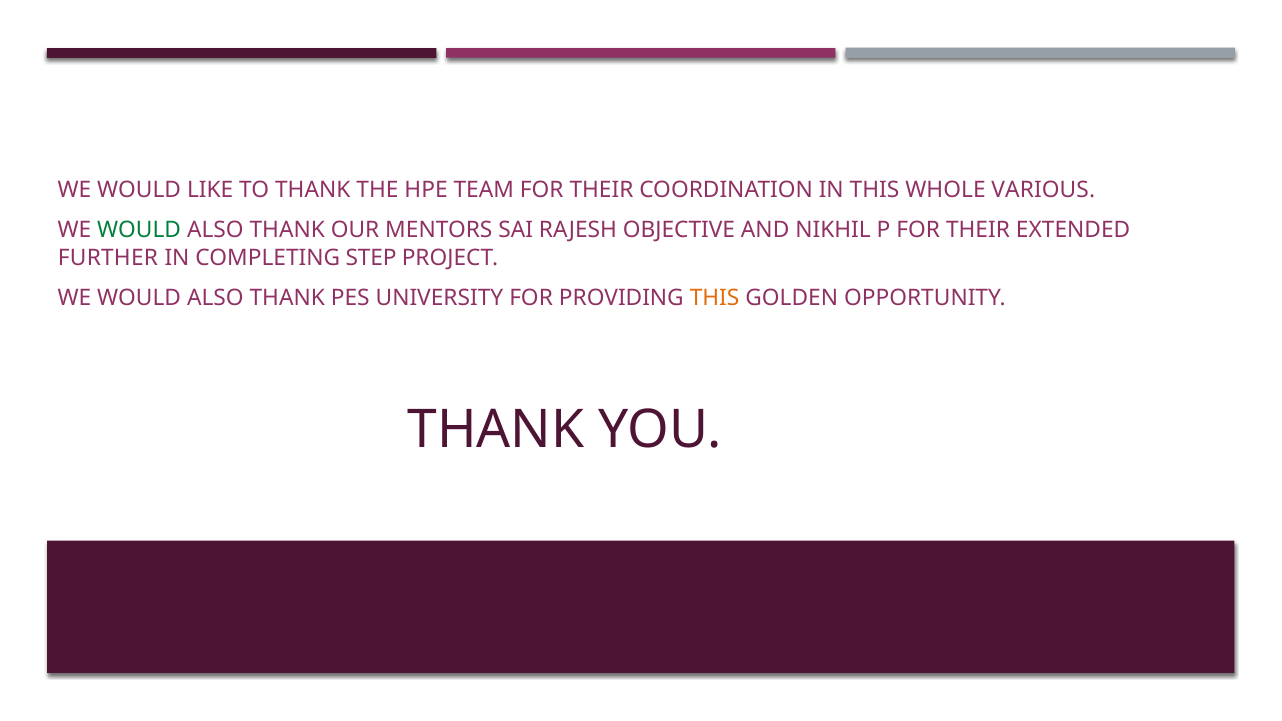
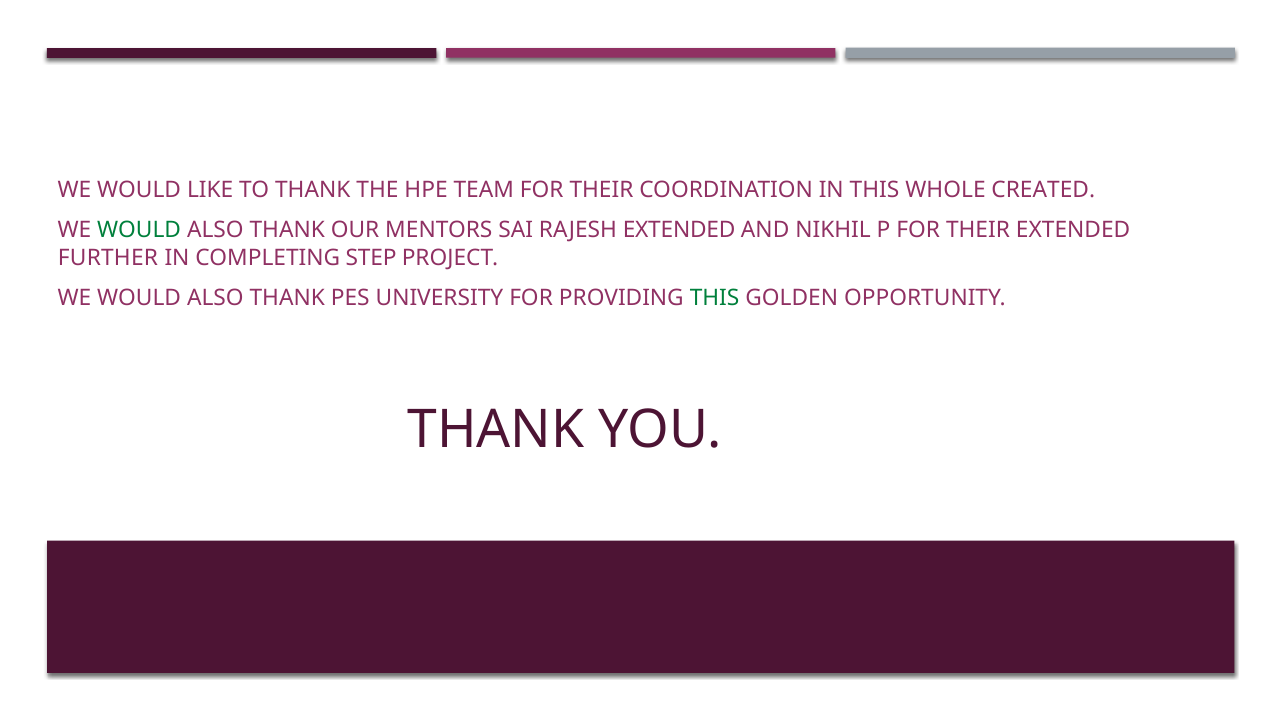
VARIOUS: VARIOUS -> CREATED (1043, 190)
RAJESH OBJECTIVE: OBJECTIVE -> EXTENDED (679, 230)
THIS colour: orange -> green (715, 298)
